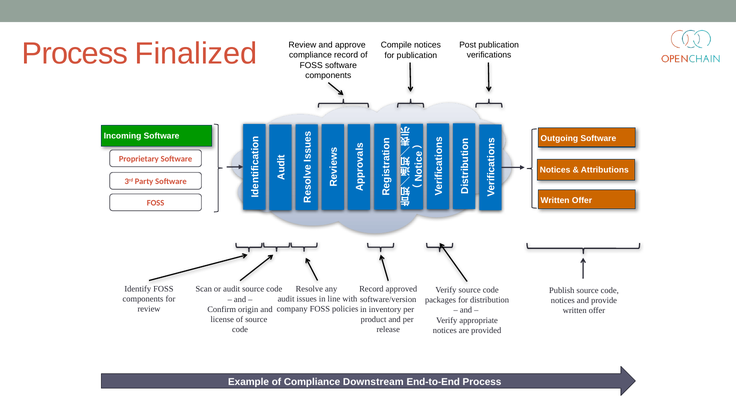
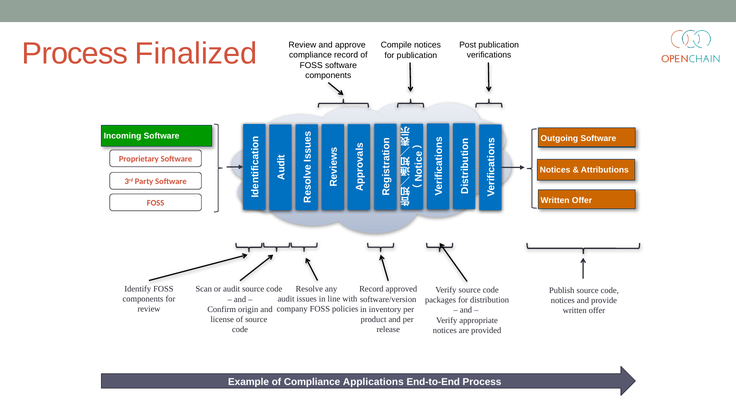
Downstream: Downstream -> Applications (373, 382)
